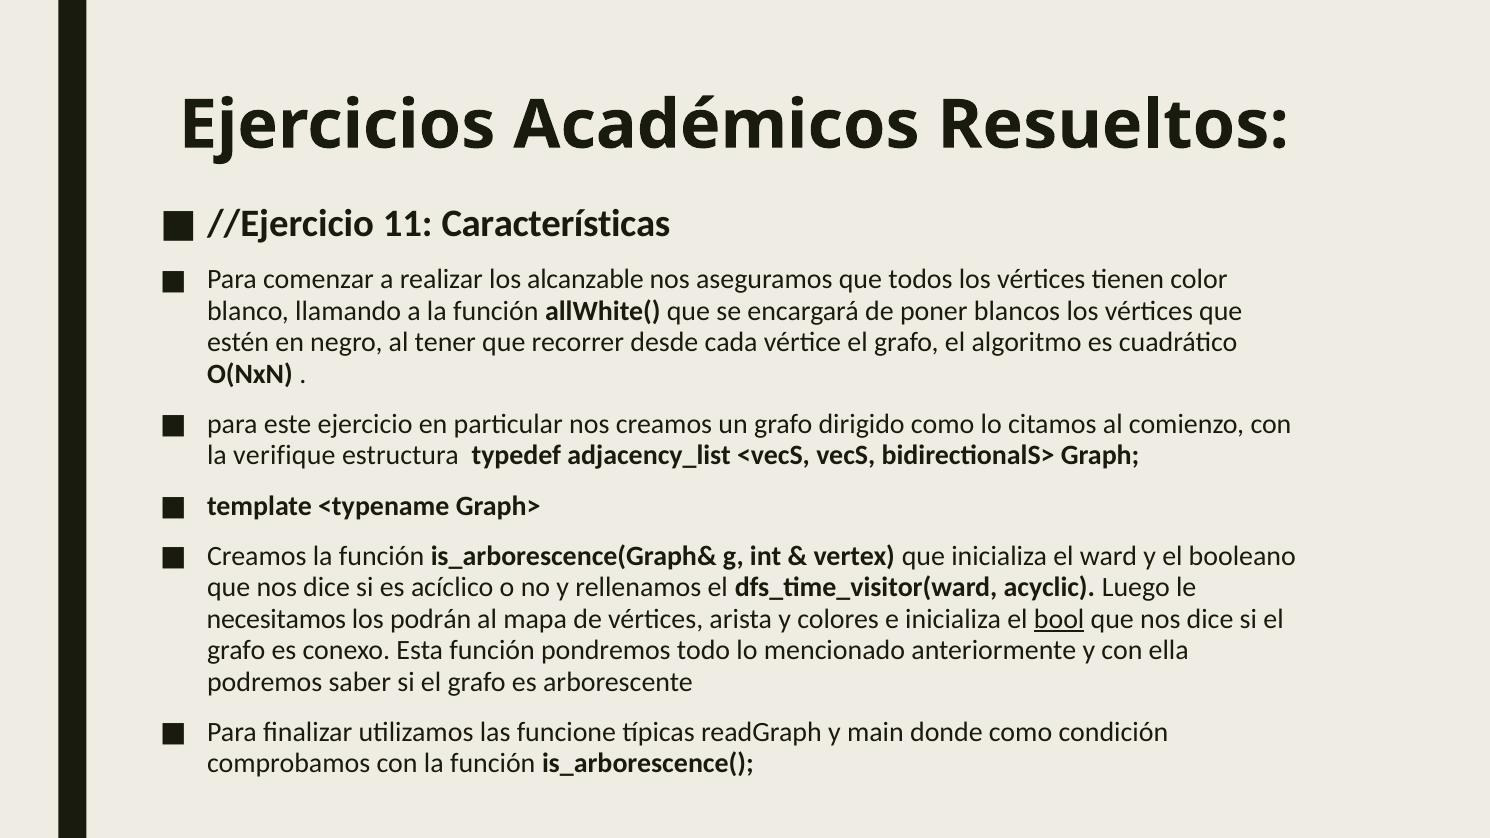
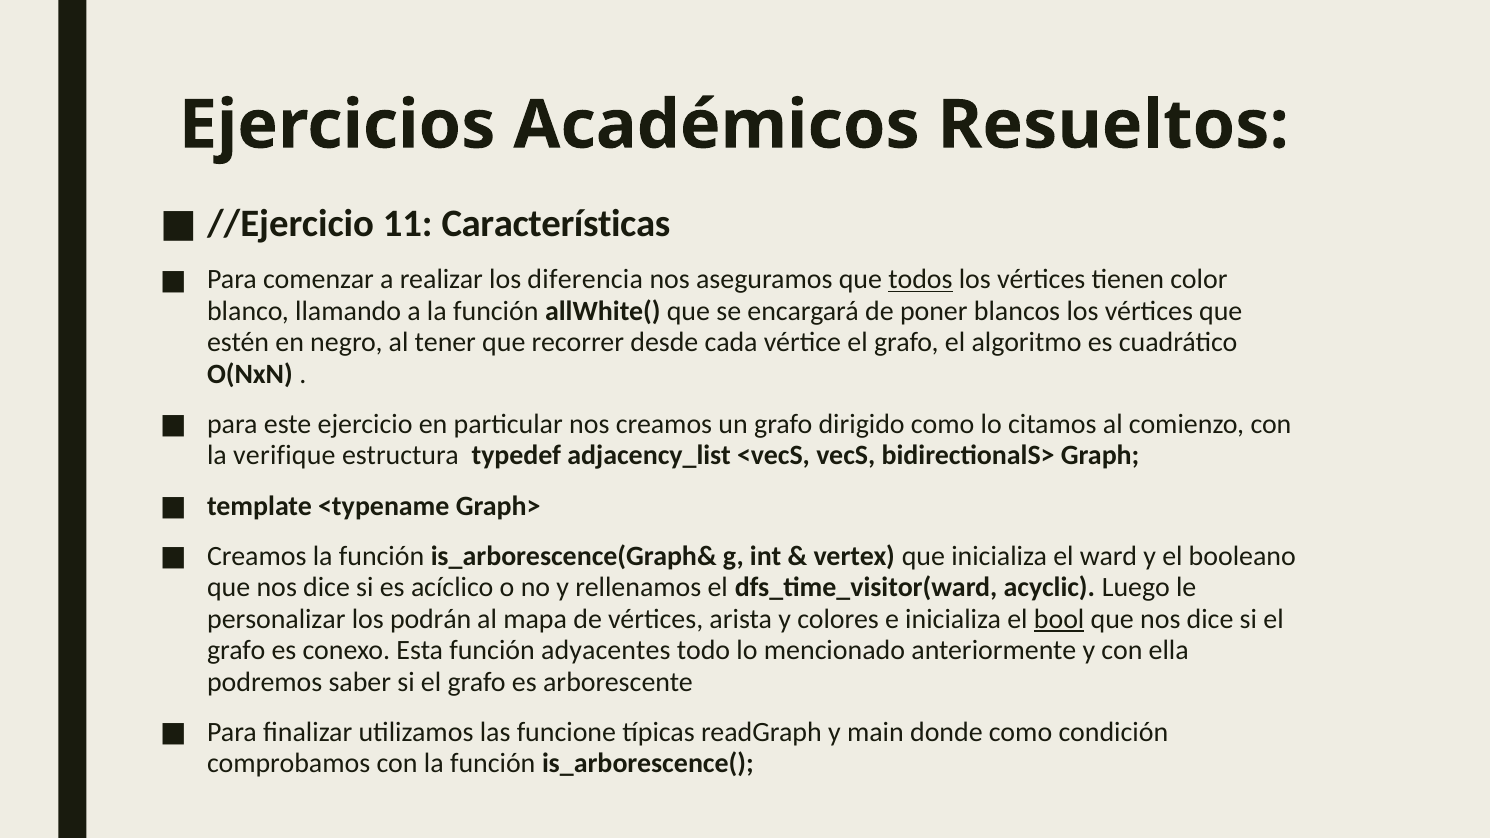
alcanzable: alcanzable -> diferencia (585, 280)
todos underline: none -> present (920, 280)
necesitamos: necesitamos -> personalizar (276, 619)
pondremos: pondremos -> adyacentes (606, 651)
